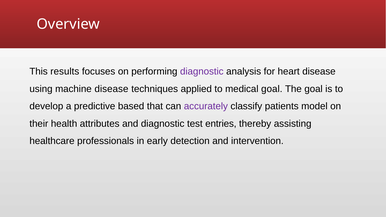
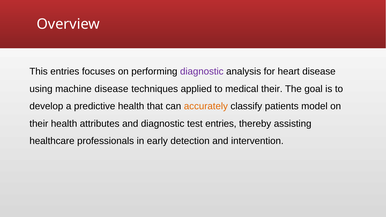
This results: results -> entries (65, 72)
medical goal: goal -> their (272, 89)
predictive based: based -> health (131, 106)
accurately colour: purple -> orange (206, 106)
